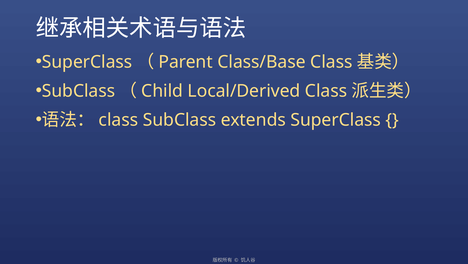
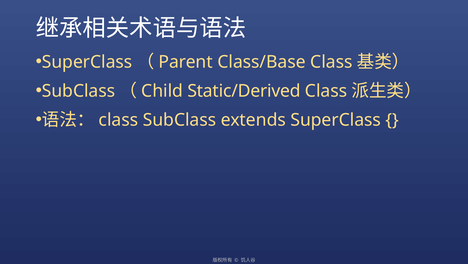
Local/Derived: Local/Derived -> Static/Derived (244, 91)
